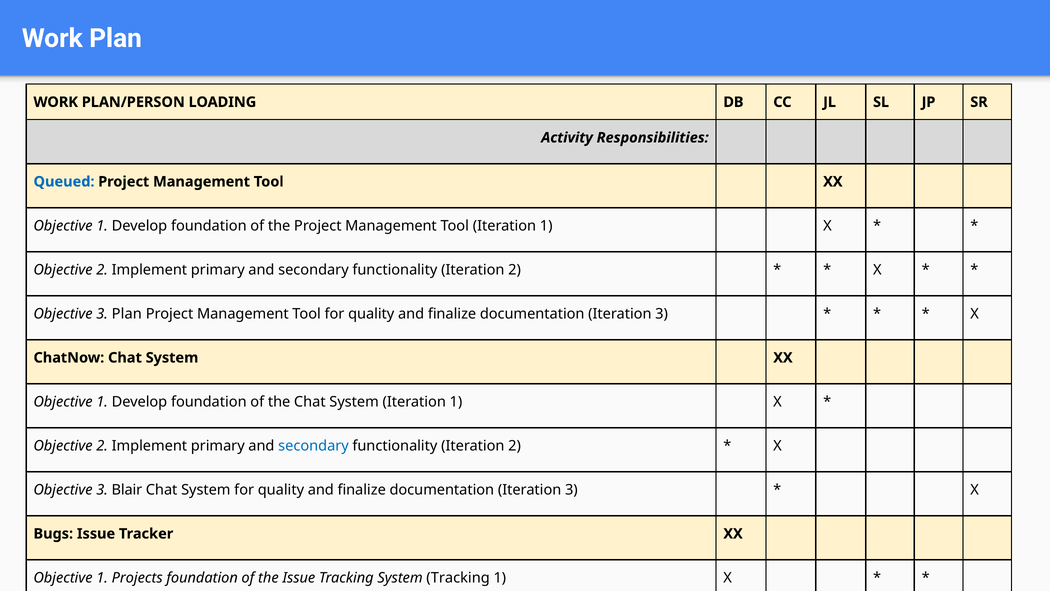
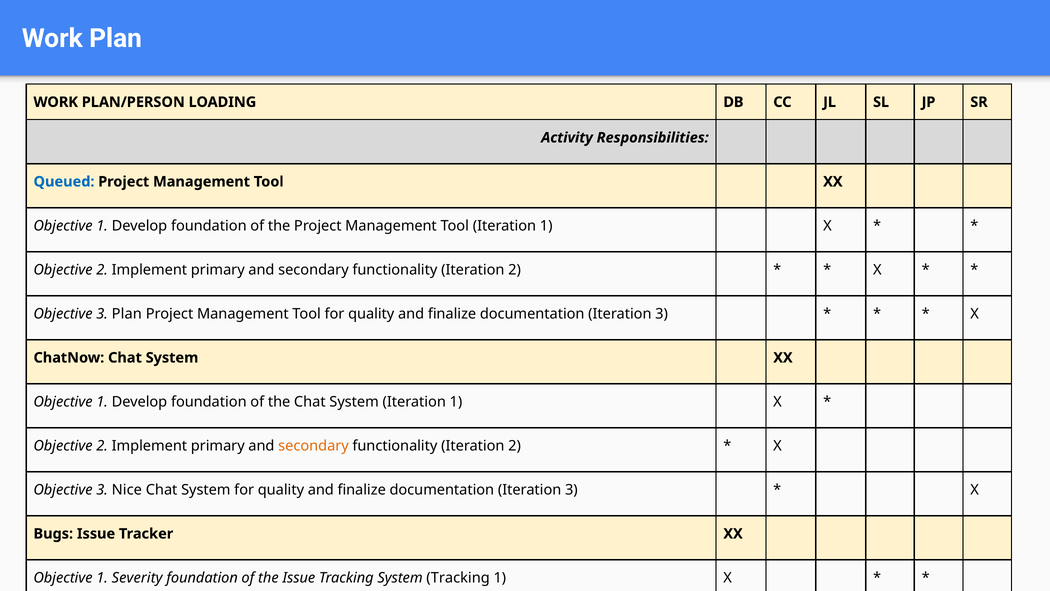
secondary colour: blue -> orange (313, 445)
Blair: Blair -> Nice (127, 489)
Projects: Projects -> Severity (137, 577)
